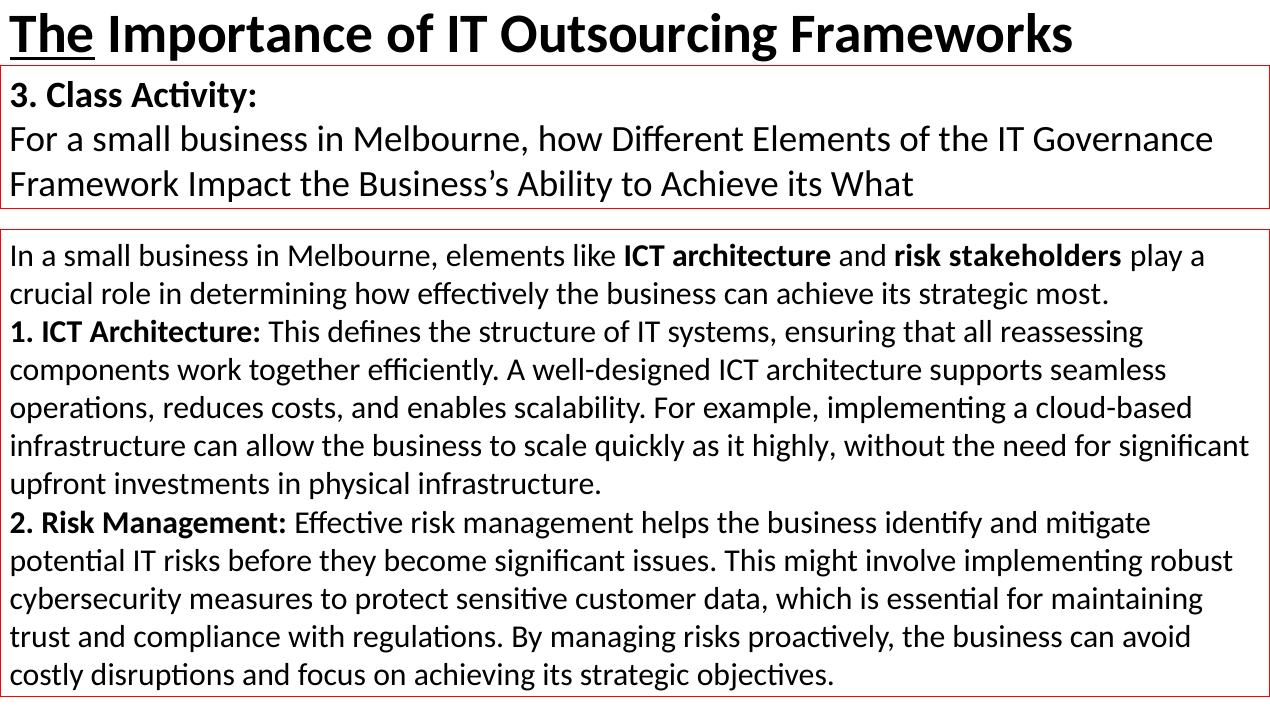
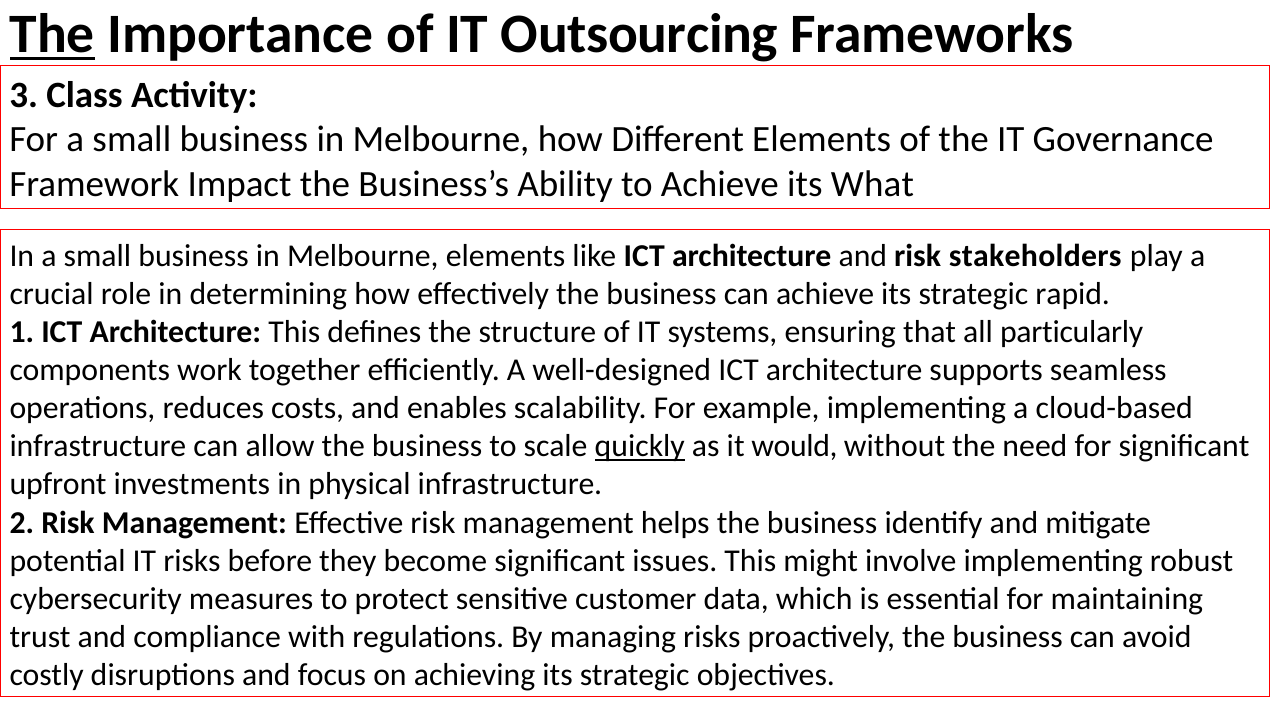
most: most -> rapid (1073, 293)
reassessing: reassessing -> particularly (1072, 332)
quickly underline: none -> present (640, 446)
highly: highly -> would (794, 446)
